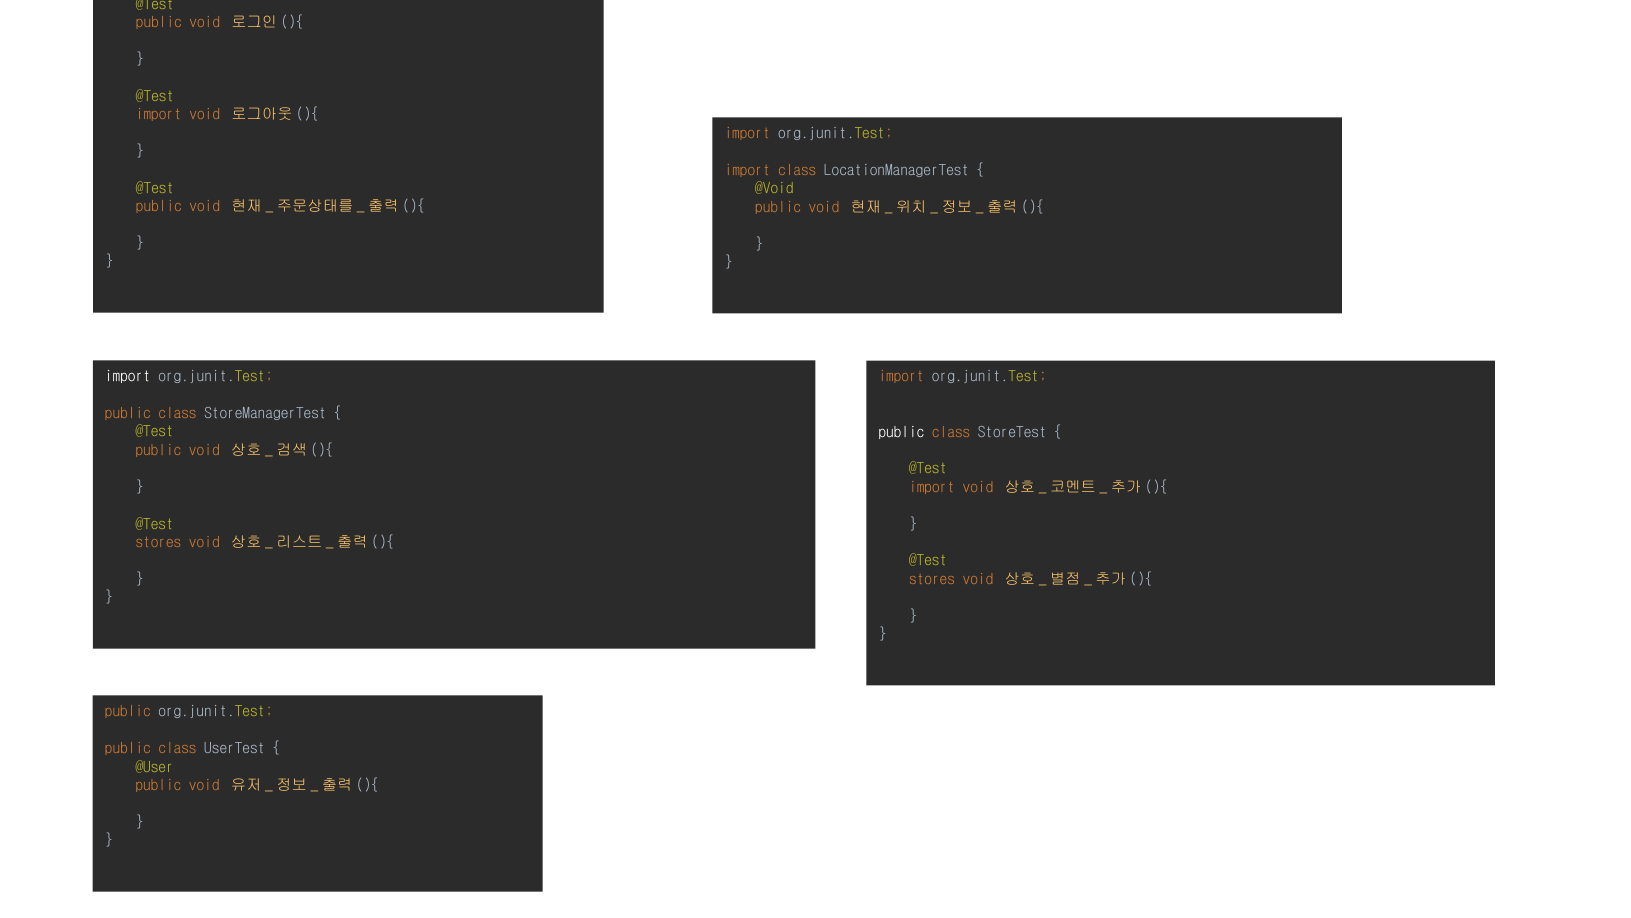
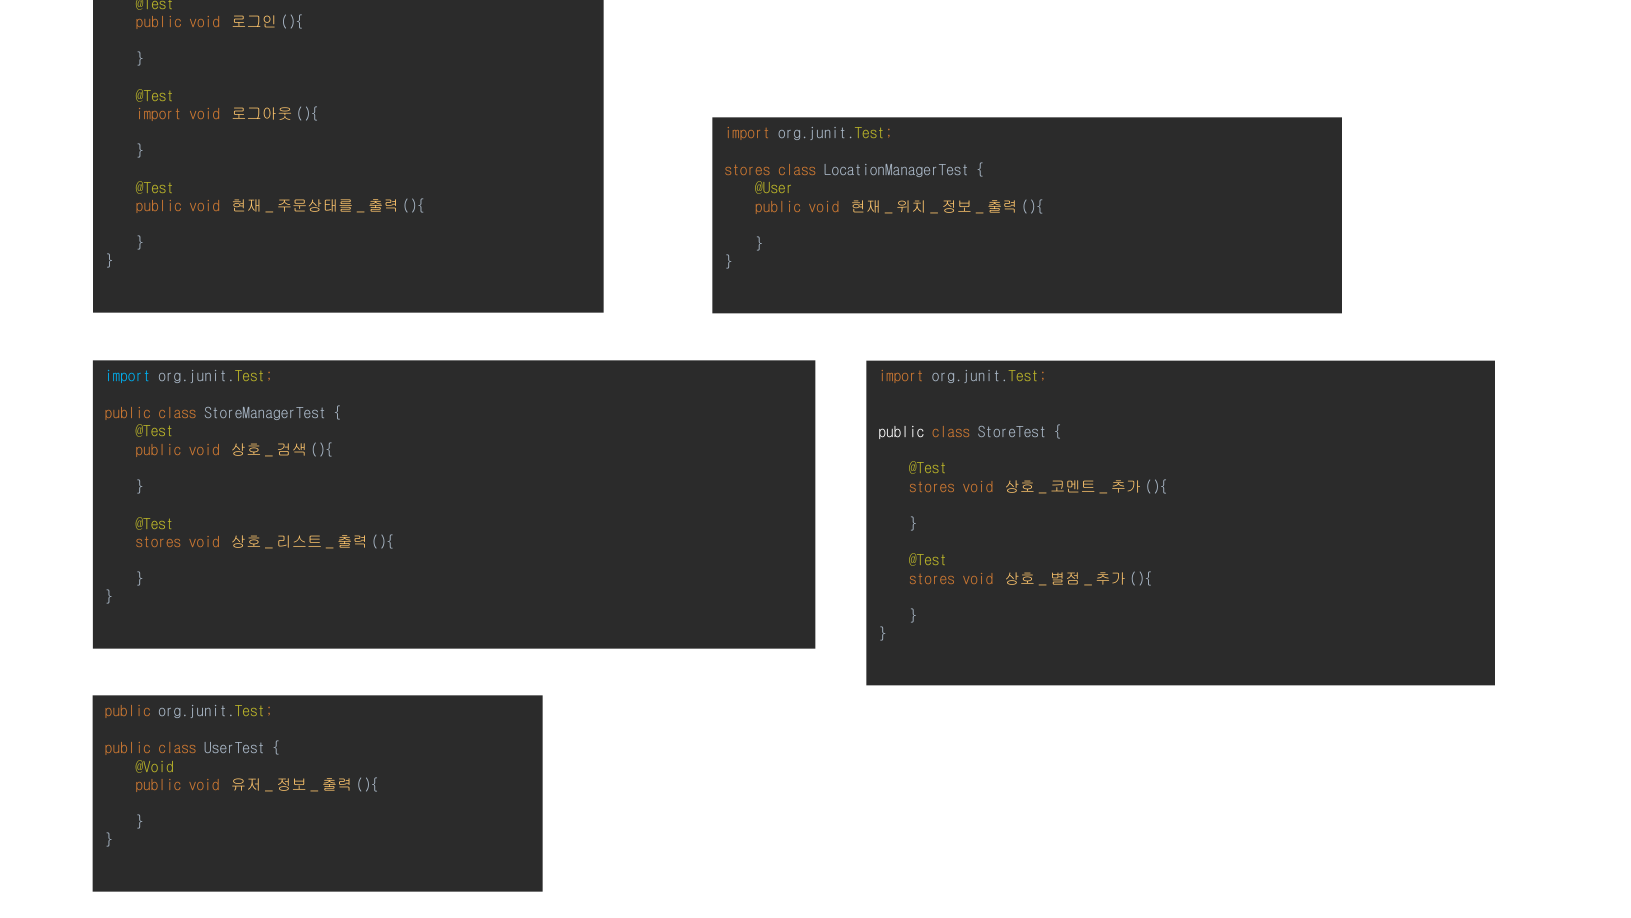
import: import -> stores (748, 170)
@Void: @Void -> @User (774, 189)
import colour: white -> light blue (128, 376)
import: import -> stores (932, 487)
@User: @User -> @Void (155, 767)
